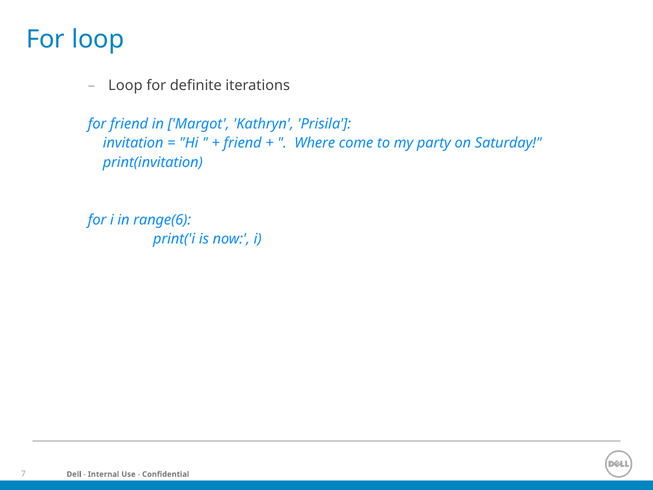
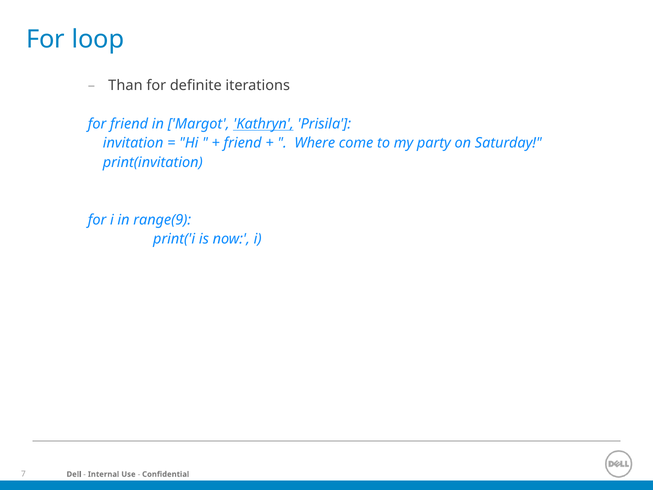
Loop: Loop -> Than (125, 86)
Kathryn underline: none -> present (263, 124)
range(6: range(6 -> range(9 (162, 220)
